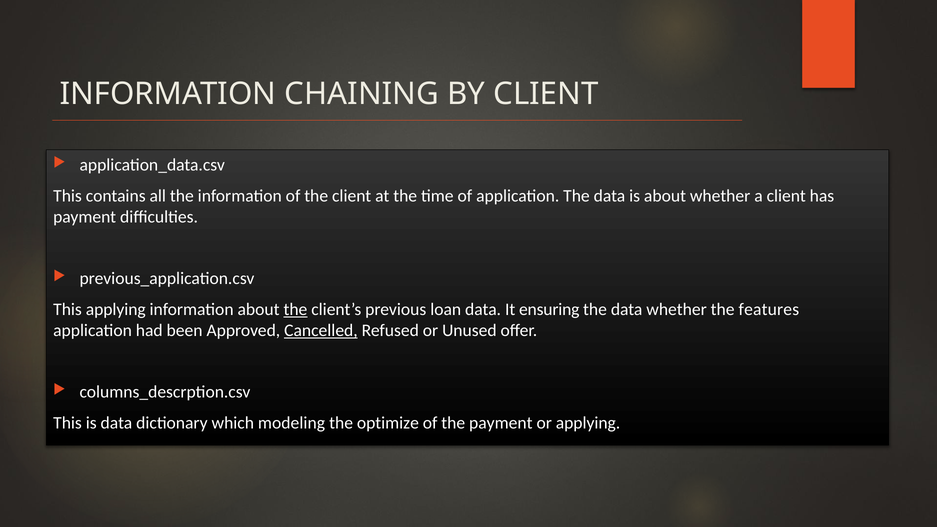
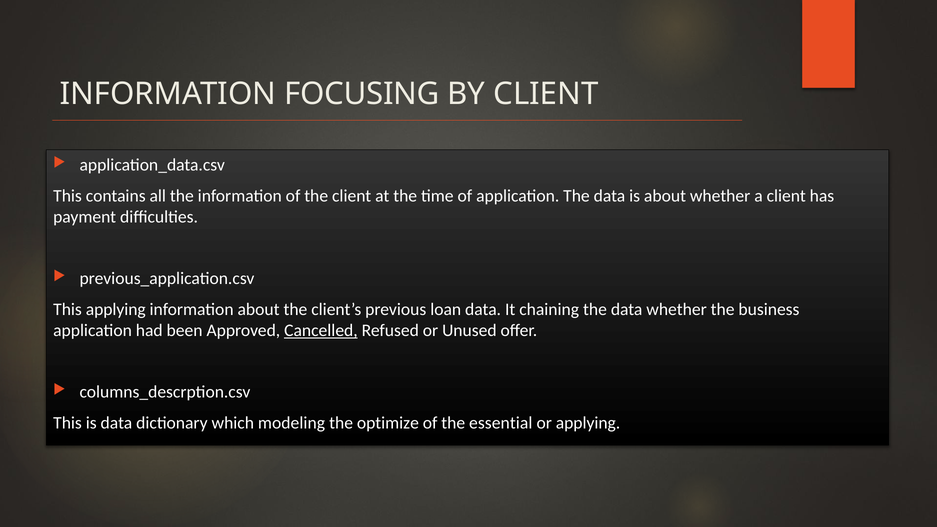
CHAINING: CHAINING -> FOCUSING (362, 94)
the underline: present -> none (295, 309)
ensuring: ensuring -> chaining (549, 309)
features: features -> business (769, 309)
the payment: payment -> essential (501, 423)
